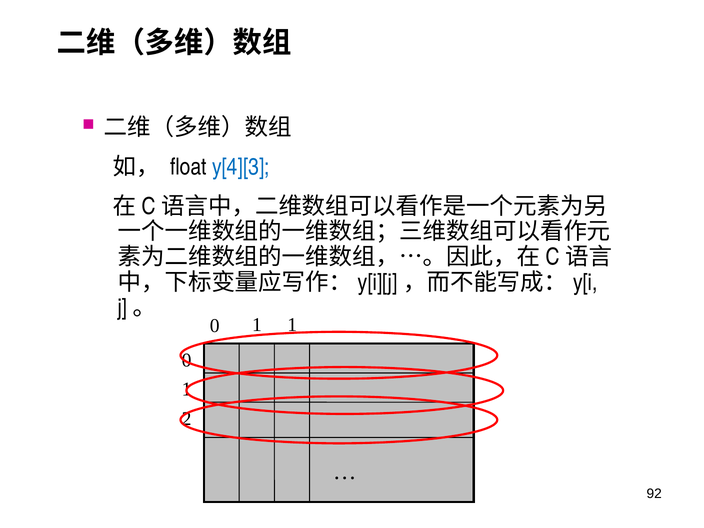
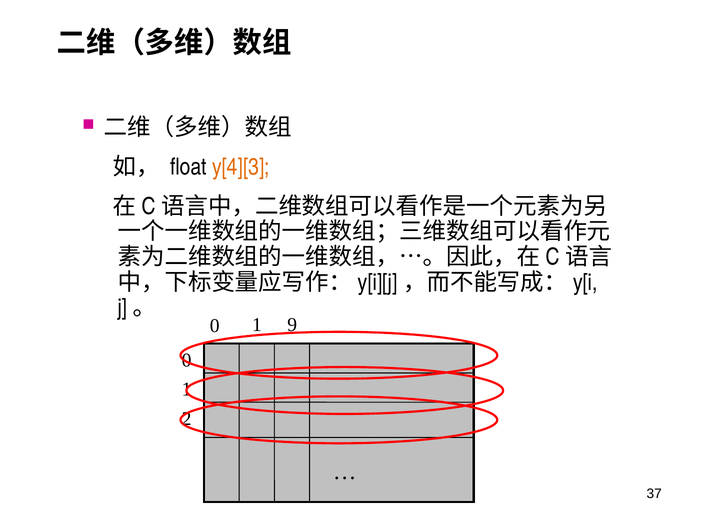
y[4][3 colour: blue -> orange (241, 167)
1 1: 1 -> 9 (292, 325)
92: 92 -> 37 (654, 494)
